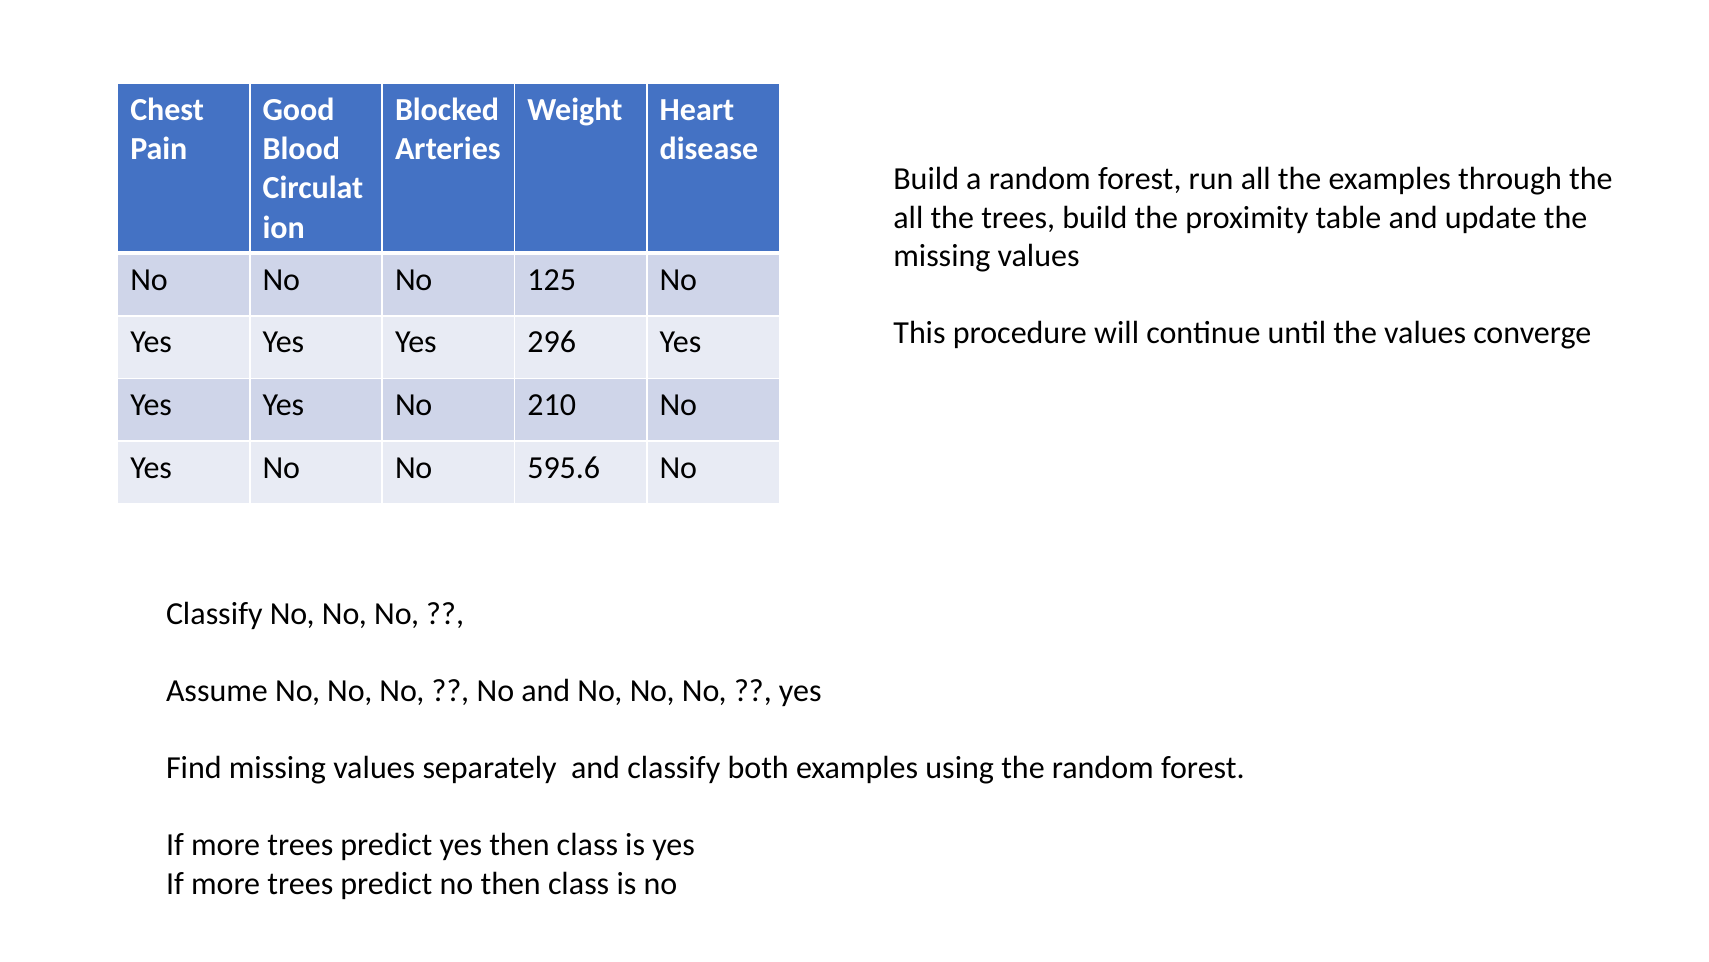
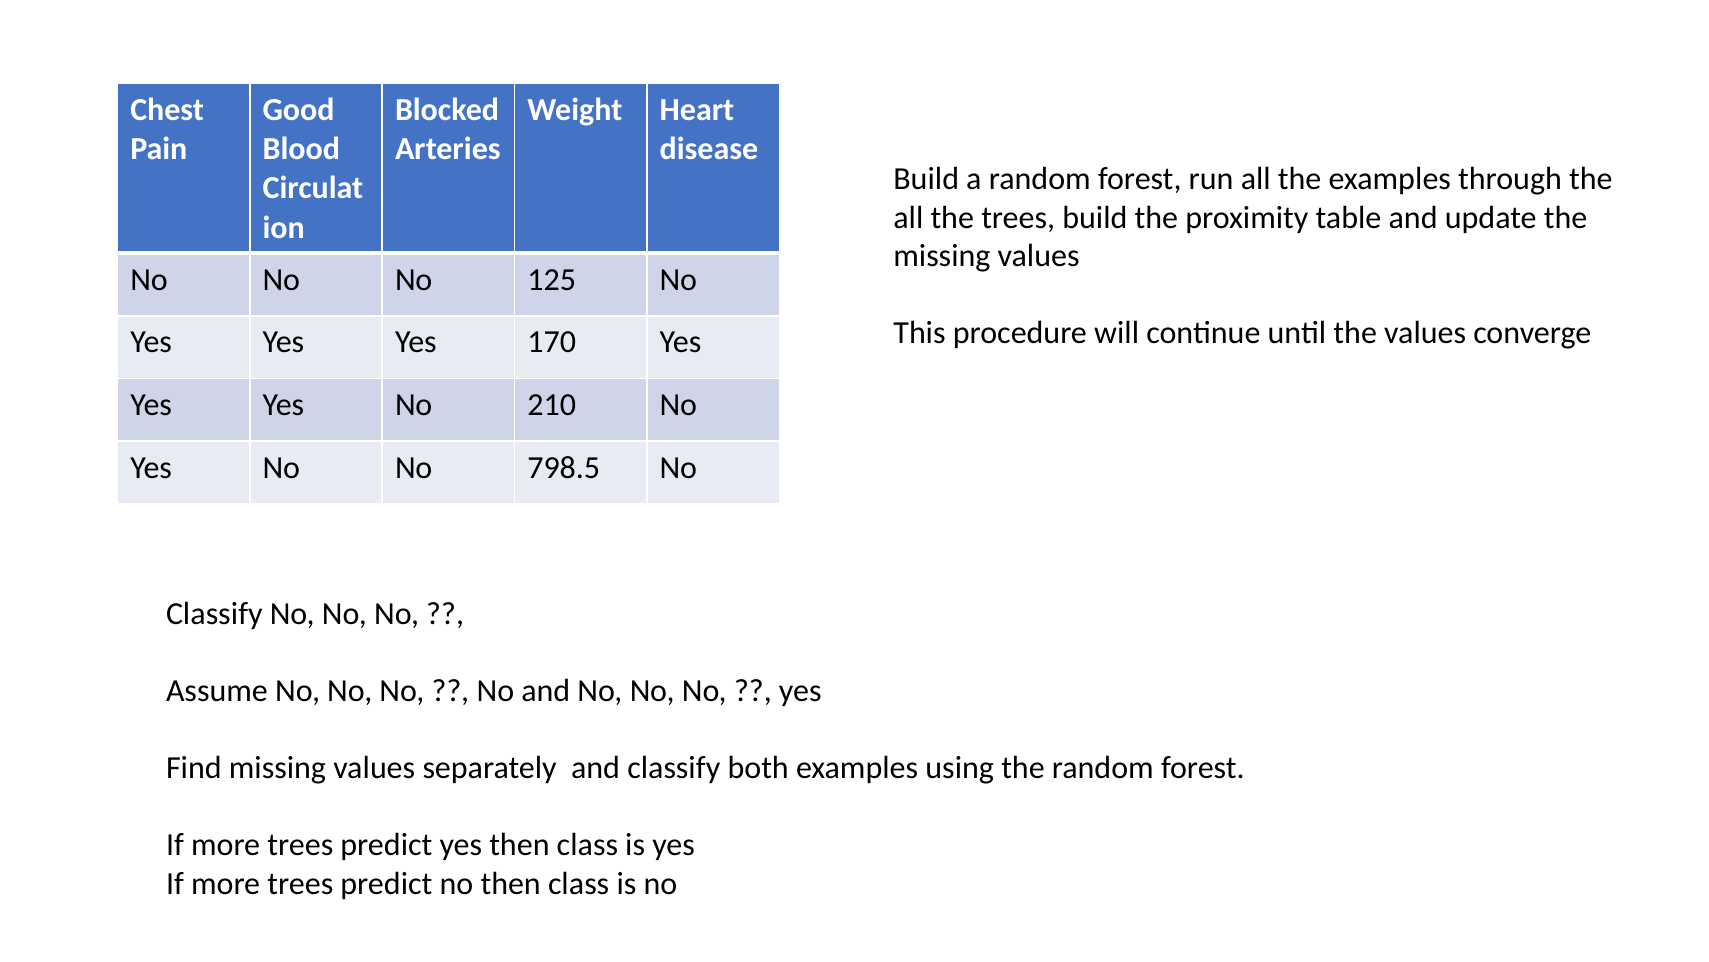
296: 296 -> 170 (552, 342)
595.6: 595.6 -> 798.5 (564, 467)
